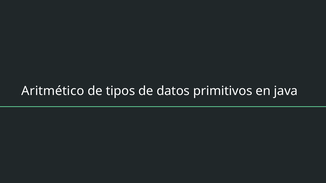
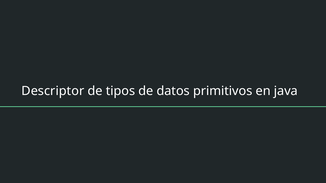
Aritmético: Aritmético -> Descriptor (53, 91)
